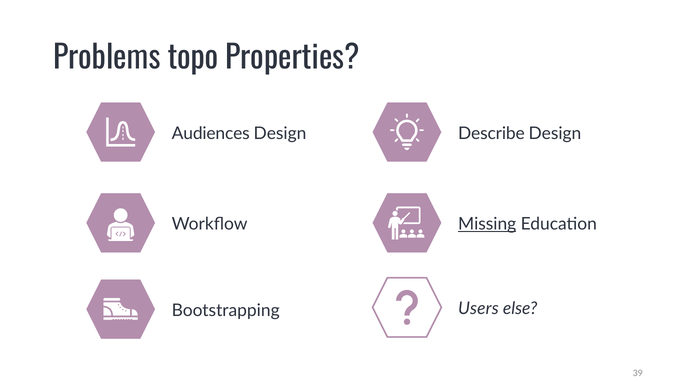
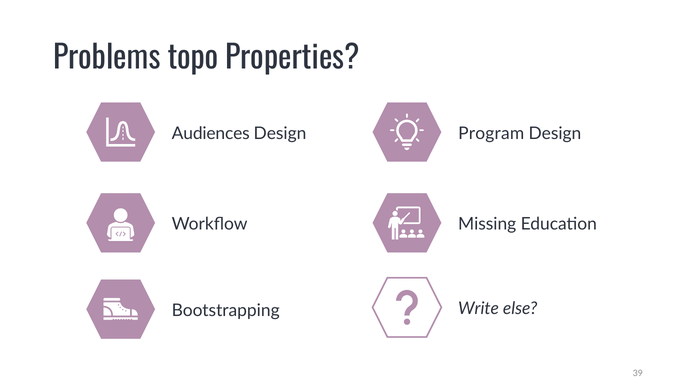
Describe: Describe -> Program (491, 133)
Missing underline: present -> none (487, 224)
Users: Users -> Write (478, 309)
